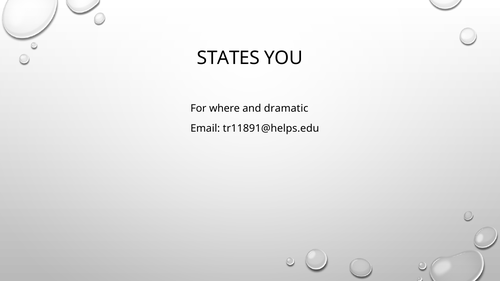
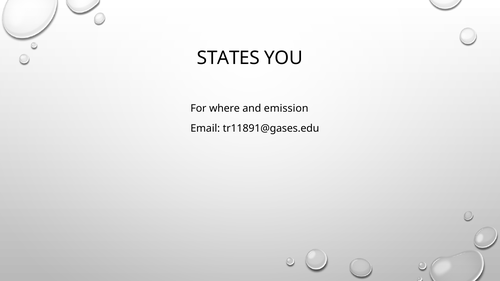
dramatic: dramatic -> emission (286, 108)
tr11891@helps.edu: tr11891@helps.edu -> tr11891@gases.edu (271, 129)
